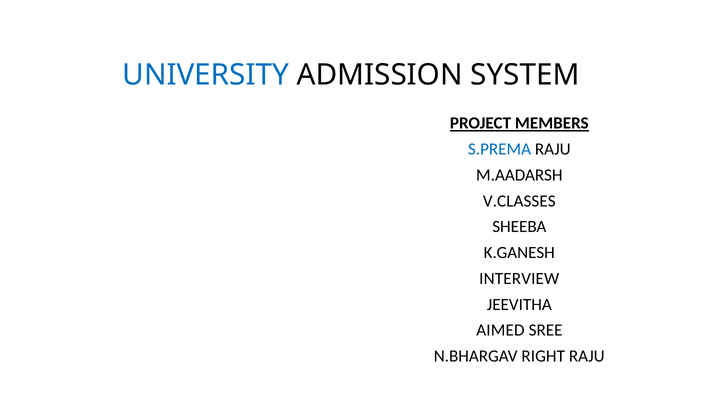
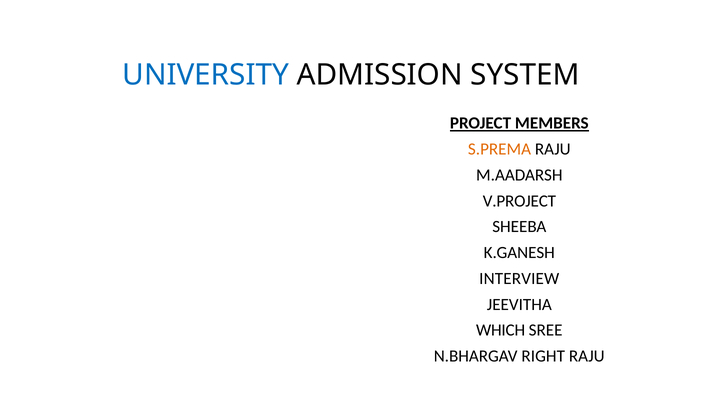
S.PREMA colour: blue -> orange (500, 149)
V.CLASSES: V.CLASSES -> V.PROJECT (519, 201)
AIMED: AIMED -> WHICH (501, 330)
